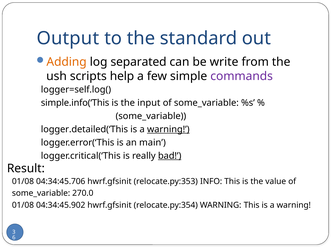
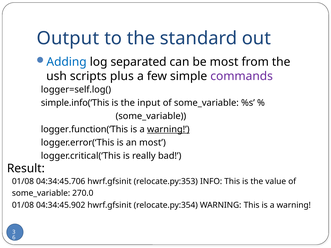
Adding colour: orange -> blue (67, 62)
be write: write -> most (224, 62)
help: help -> plus (122, 76)
logger.detailed(‘This: logger.detailed(‘This -> logger.function(‘This (84, 129)
an main: main -> most (152, 143)
bad underline: present -> none (170, 156)
